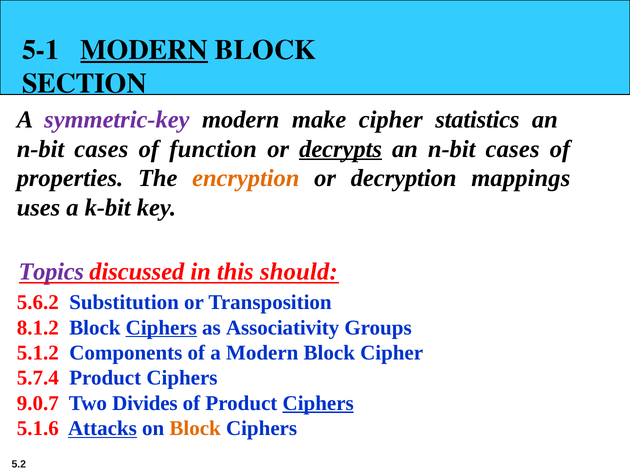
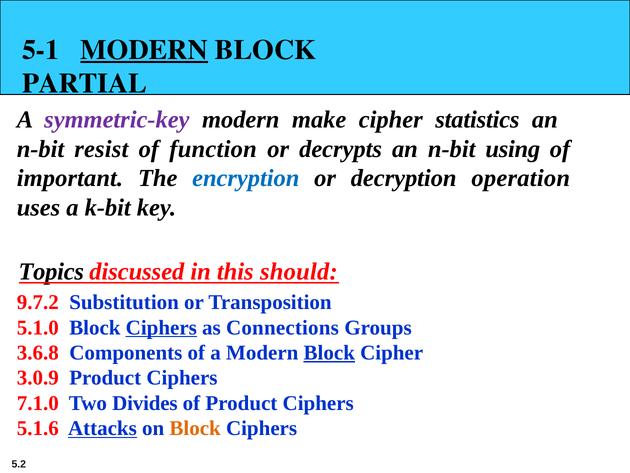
SECTION: SECTION -> PARTIAL (84, 83)
cases: cases -> resist (101, 149)
decrypts underline: present -> none (341, 149)
cases: cases -> using (513, 149)
properties: properties -> important (70, 178)
encryption colour: orange -> blue (246, 178)
mappings: mappings -> operation (521, 178)
Topics colour: purple -> black (51, 272)
5.6.2: 5.6.2 -> 9.7.2 (38, 302)
8.1.2: 8.1.2 -> 5.1.0 (38, 327)
Associativity: Associativity -> Connections (282, 327)
5.1.2: 5.1.2 -> 3.6.8 (38, 352)
Block underline: none -> present (329, 352)
5.7.4: 5.7.4 -> 3.0.9 (38, 378)
9.0.7: 9.0.7 -> 7.1.0 (38, 403)
Ciphers underline: present -> none (318, 403)
